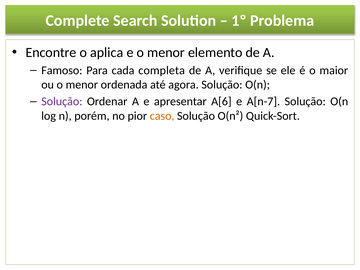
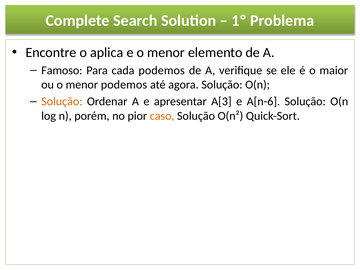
cada completa: completa -> podemos (162, 70)
menor ordenada: ordenada -> podemos (124, 85)
Solução colour: purple -> orange (62, 102)
A[6: A[6 -> A[3 (221, 102)
A[n-7: A[n-7 -> A[n-6 (263, 102)
